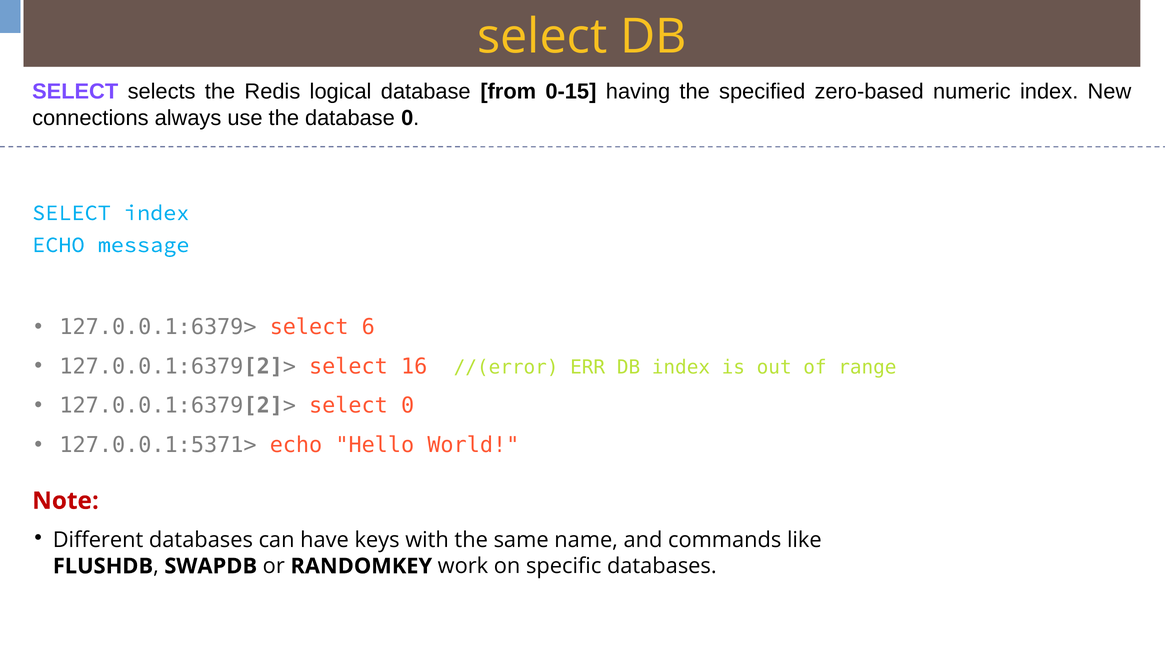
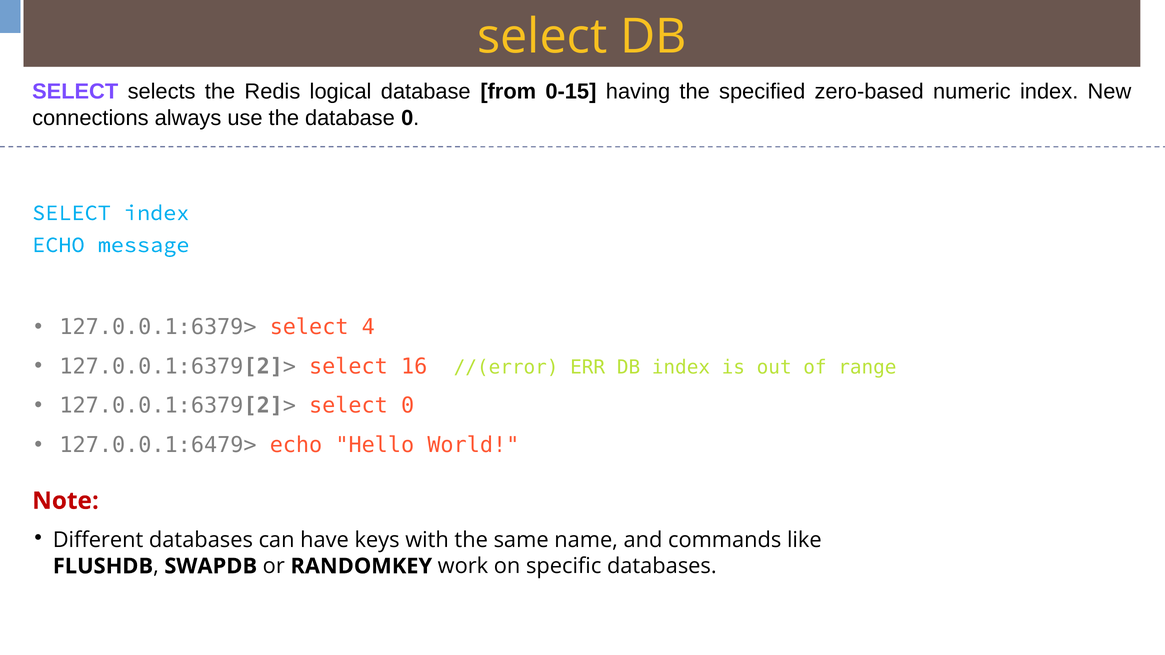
6: 6 -> 4 (368, 327)
127.0.0.1:5371>: 127.0.0.1:5371> -> 127.0.0.1:6479> (158, 445)
